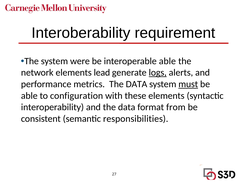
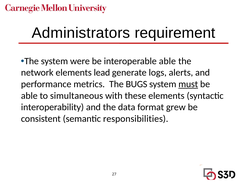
Interoberability: Interoberability -> Administrators (81, 33)
logs underline: present -> none (158, 73)
metrics The DATA: DATA -> BUGS (137, 84)
configuration: configuration -> simultaneous (77, 96)
from: from -> grew (176, 107)
